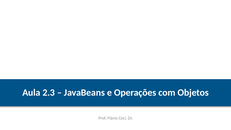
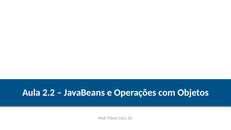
2.3: 2.3 -> 2.2 (49, 93)
